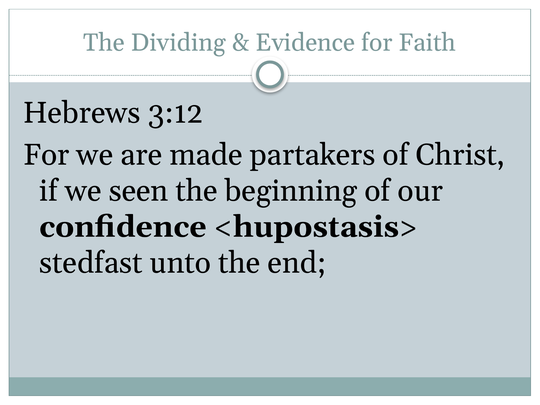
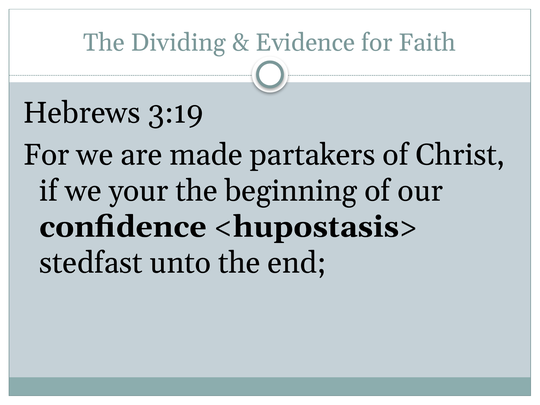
3:12: 3:12 -> 3:19 (176, 113)
seen: seen -> your (139, 191)
